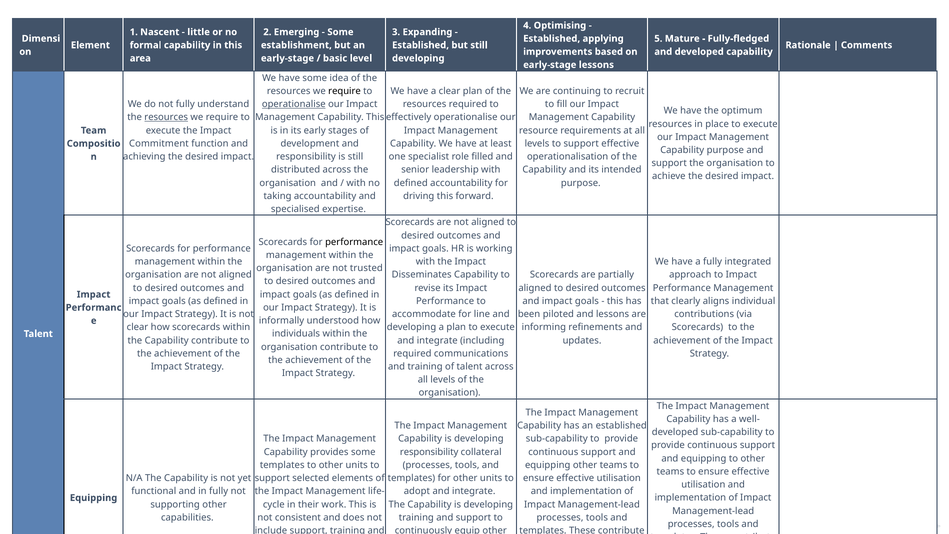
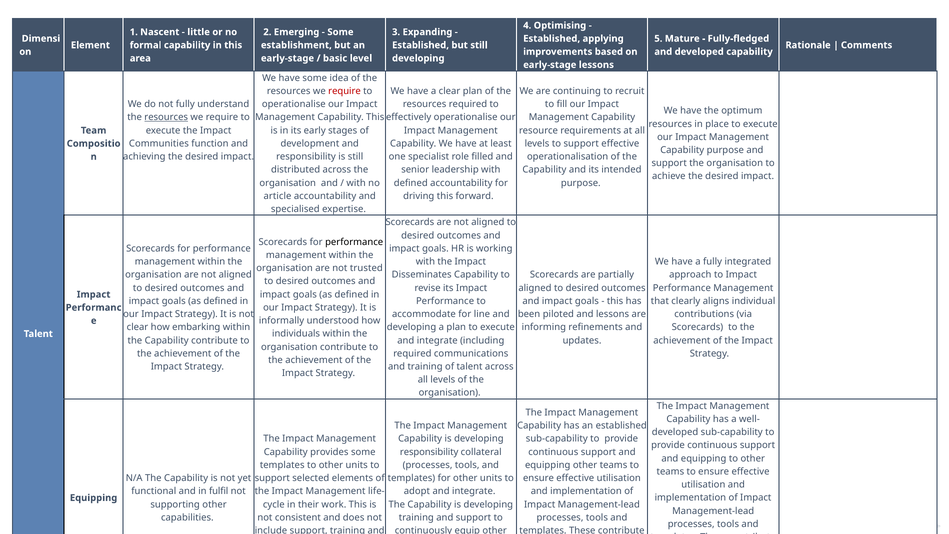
require colour: black -> red (345, 91)
operationalise underline: present -> none (294, 104)
Commitment: Commitment -> Communities (159, 144)
taking: taking -> article (277, 196)
how scorecards: scorecards -> embarking (196, 327)
in fully: fully -> fulfil (219, 491)
